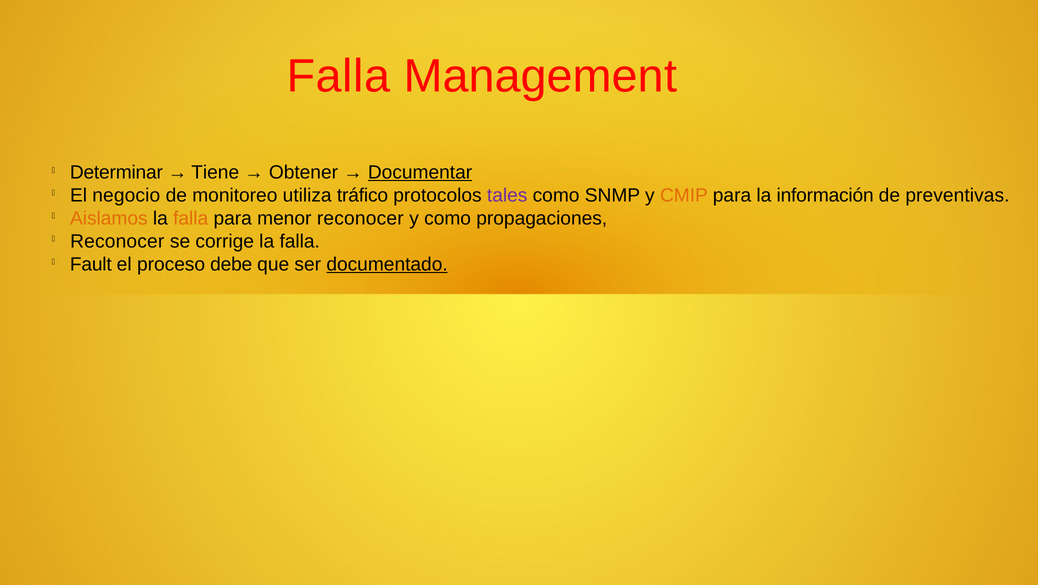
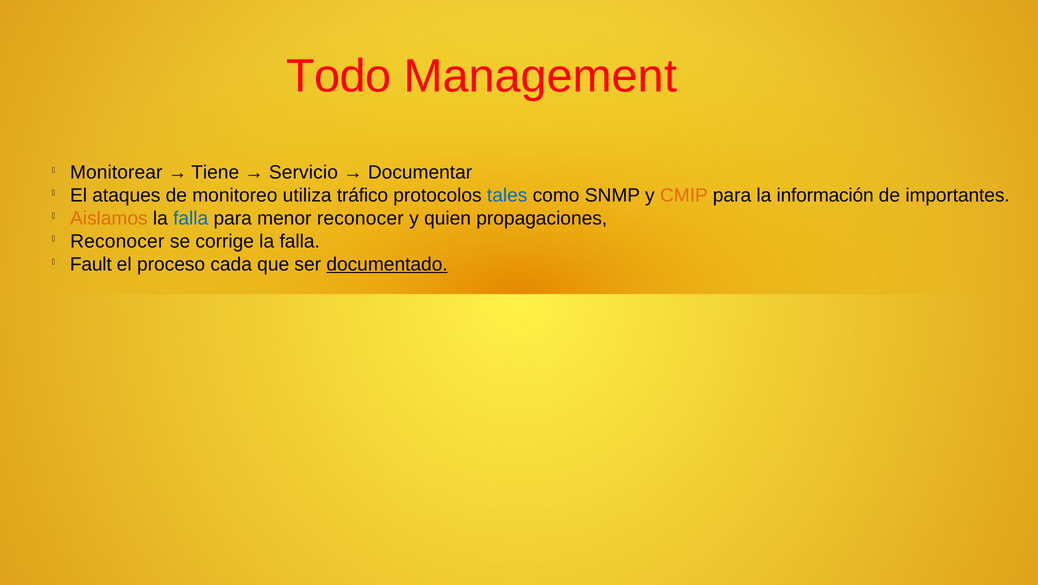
Falla: Falla -> Todo (339, 76)
Determinar: Determinar -> Monitorear (116, 172)
Obtener: Obtener -> Servicio (303, 172)
Documentar underline: present -> none (420, 172)
negocio: negocio -> ataques (126, 195)
tales colour: purple -> blue (507, 195)
preventivas: preventivas -> importantes (958, 195)
falla colour: orange -> blue (191, 218)
y como: como -> quien (448, 218)
debe: debe -> cada (231, 264)
